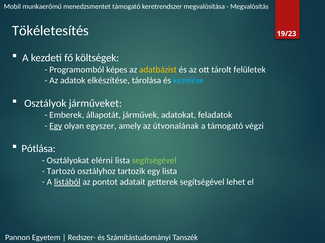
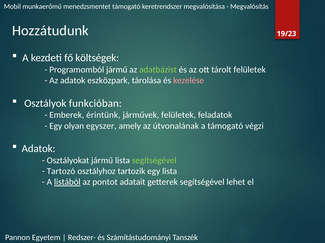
Tökéletesítés: Tökéletesítés -> Hozzátudunk (50, 31)
Programomból képes: képes -> jármű (117, 70)
adatbázist colour: yellow -> light green (158, 70)
elkészítése: elkészítése -> eszközpark (109, 81)
kezelése colour: light blue -> pink (189, 81)
járműveket: járműveket -> funkcióban (95, 104)
állapotát: állapotát -> érintünk (103, 115)
járművek adatokat: adatokat -> felületek (179, 115)
Egy underline: present -> none (56, 126)
Pótlása: Pótlása -> Adatok (39, 149)
Osztályokat elérni: elérni -> jármű (102, 161)
